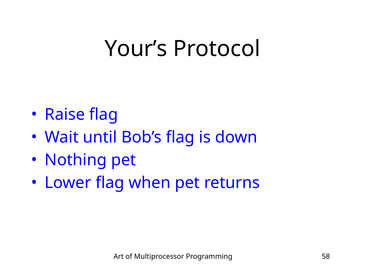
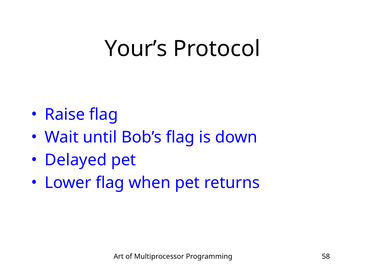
Nothing: Nothing -> Delayed (76, 160)
